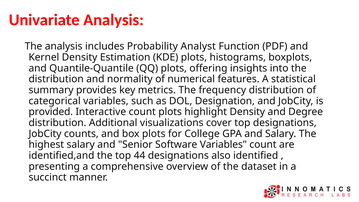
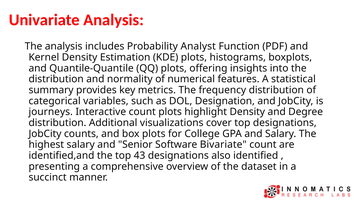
provided: provided -> journeys (51, 112)
Software Variables: Variables -> Bivariate (223, 145)
44: 44 -> 43 (140, 156)
